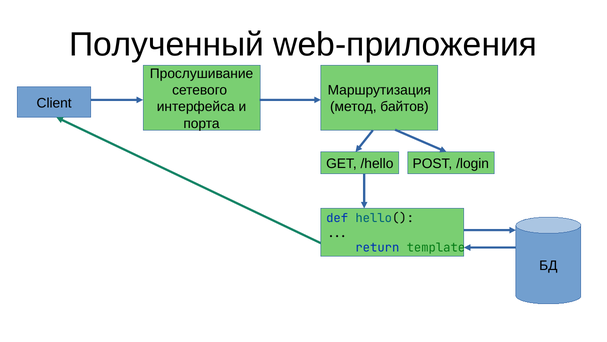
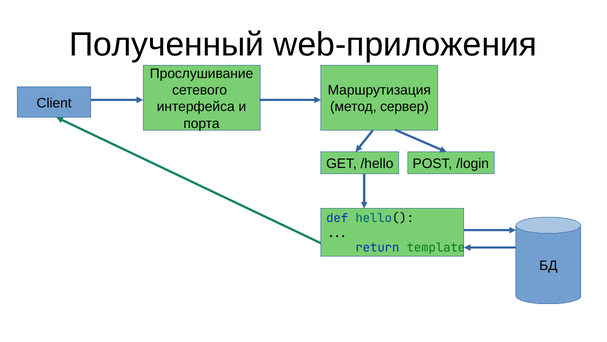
байтов: байтов -> сервер (404, 107)
